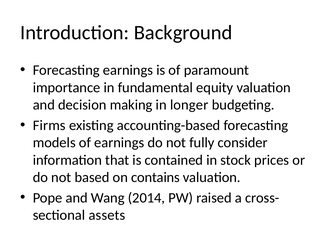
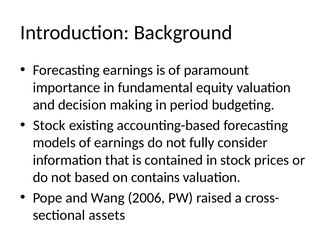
longer: longer -> period (189, 105)
Firms: Firms -> Stock (49, 125)
2014: 2014 -> 2006 (146, 198)
